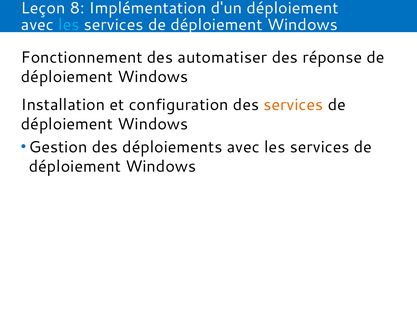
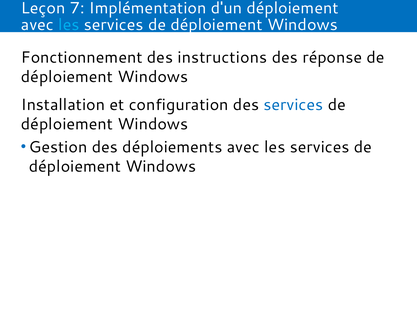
8: 8 -> 7 (77, 8)
automatiser: automatiser -> instructions (222, 57)
services colour: orange -> blue (293, 105)
